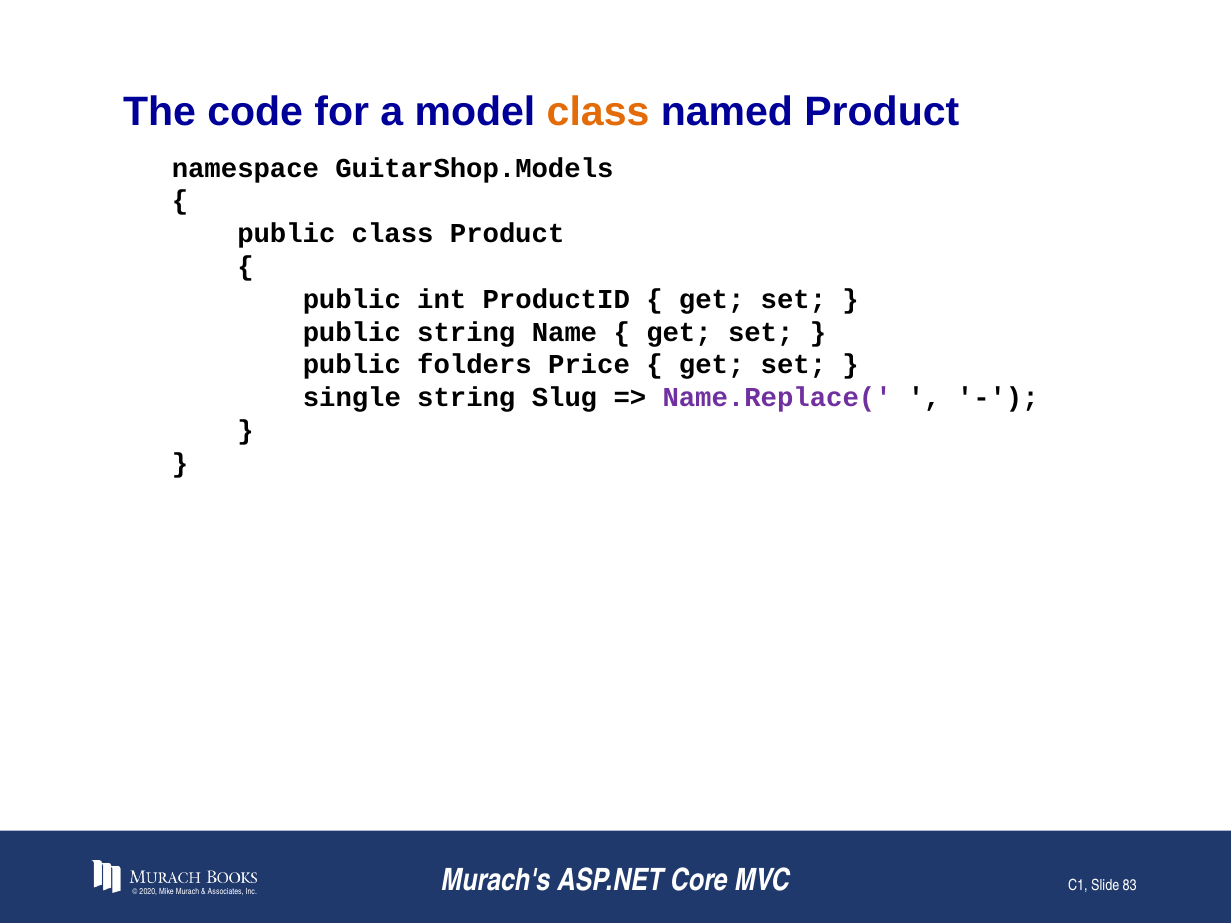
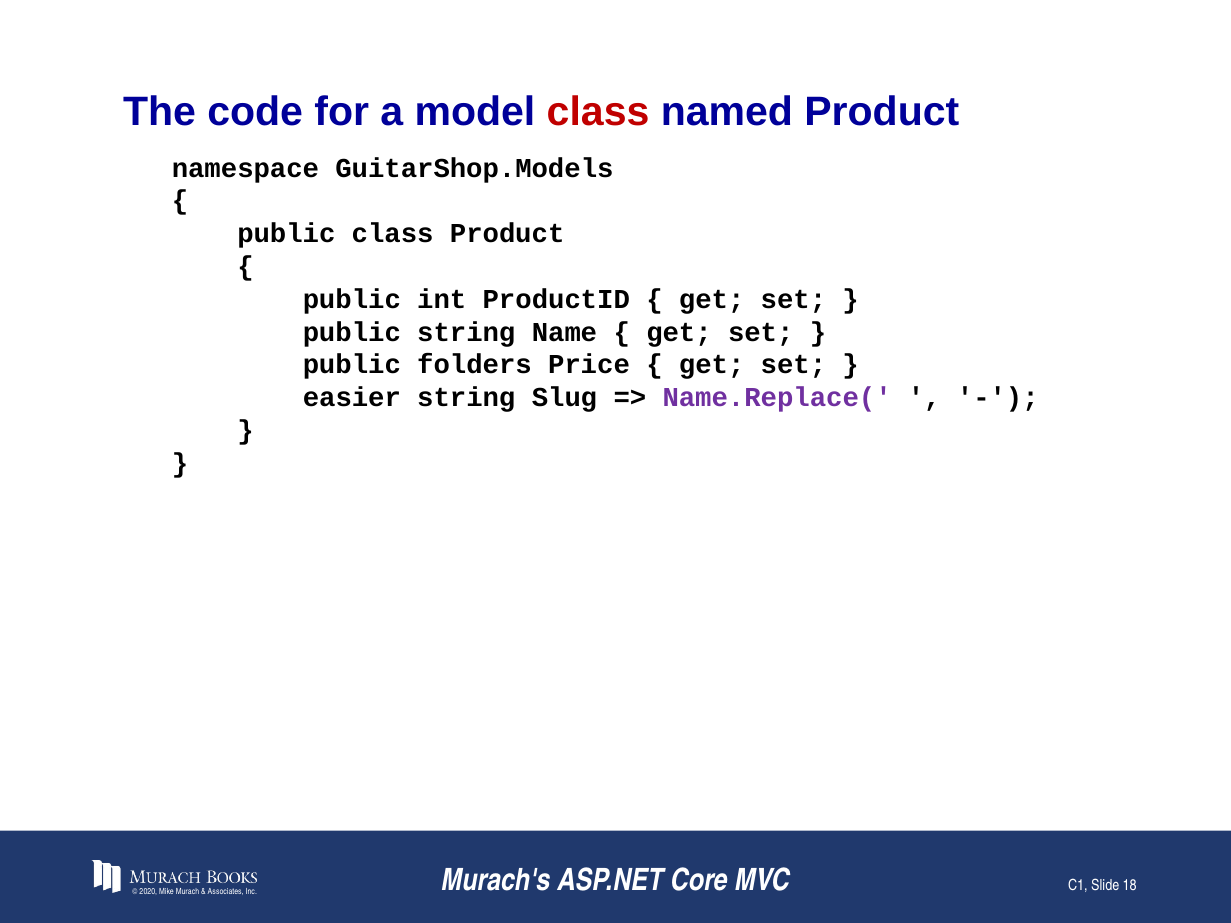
class colour: orange -> red (598, 112)
single: single -> easier (352, 398)
83: 83 -> 18 (1130, 886)
